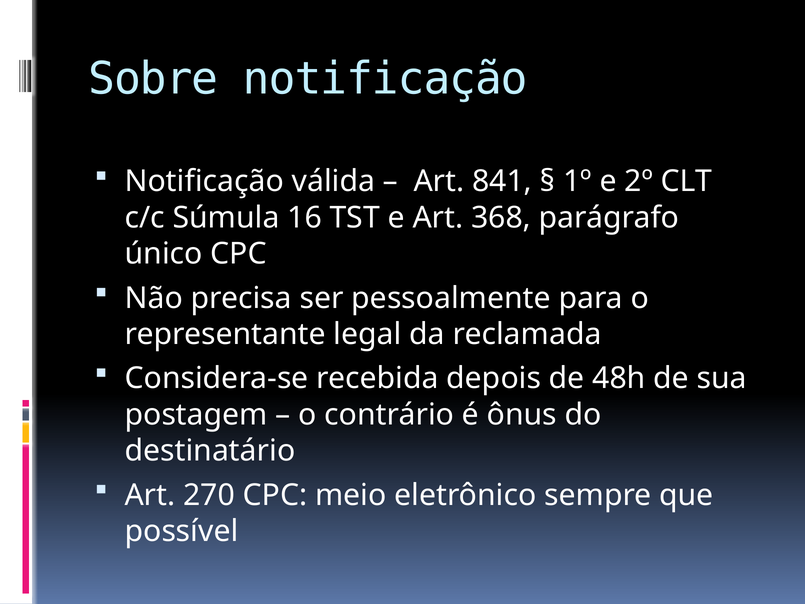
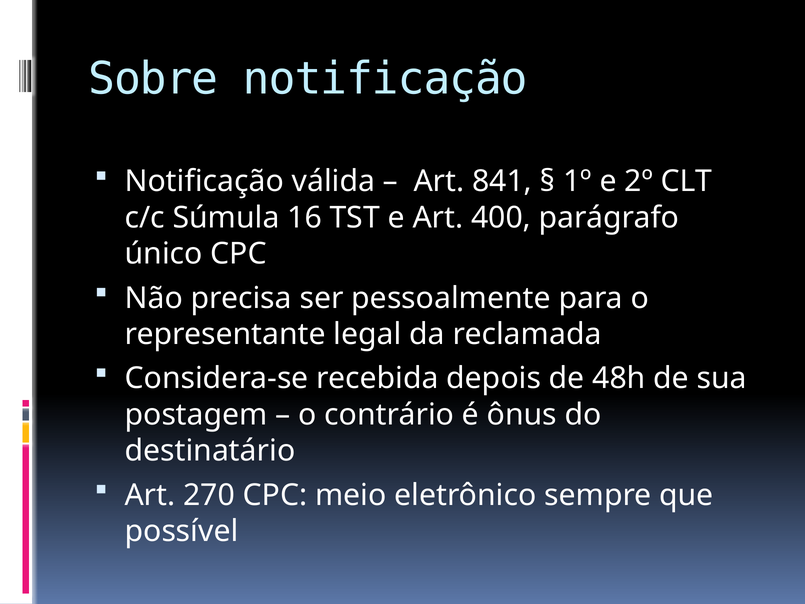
368: 368 -> 400 (501, 218)
